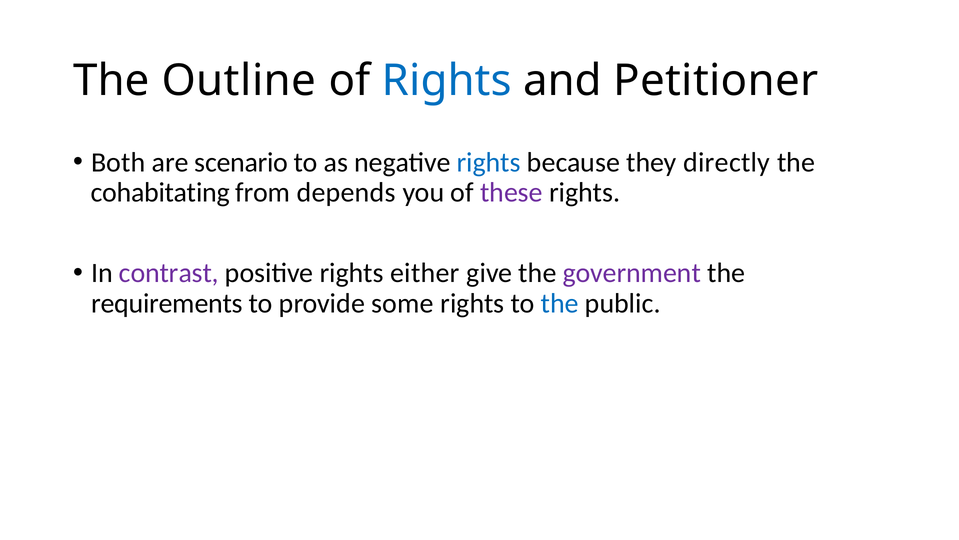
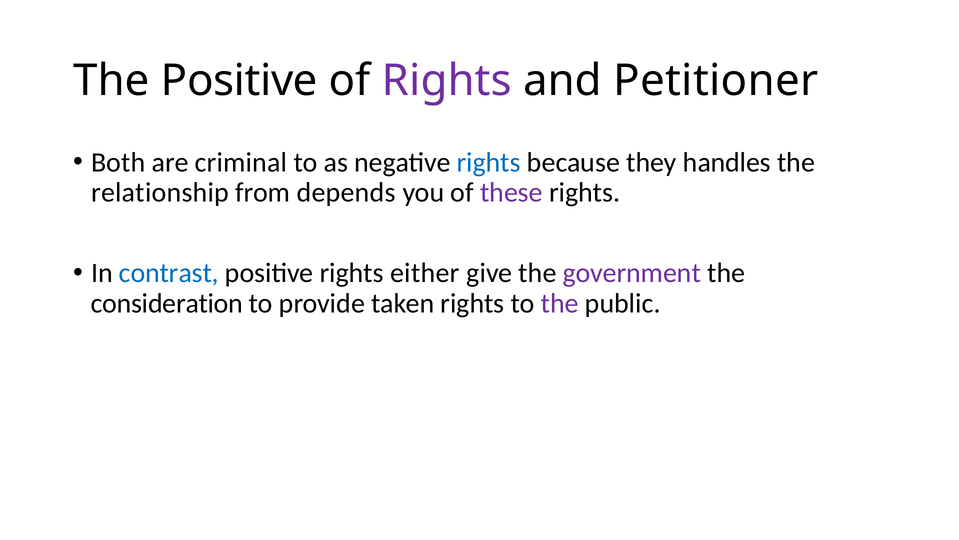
The Outline: Outline -> Positive (239, 81)
Rights colour: blue -> purple (447, 81)
scenario: scenario -> criminal (241, 162)
directly: directly -> handles (727, 162)
cohabitating: cohabitating -> relationship (160, 192)
contrast colour: purple -> blue (169, 273)
requirements: requirements -> consideration (167, 303)
some: some -> taken (403, 303)
the colour: blue -> purple (560, 303)
